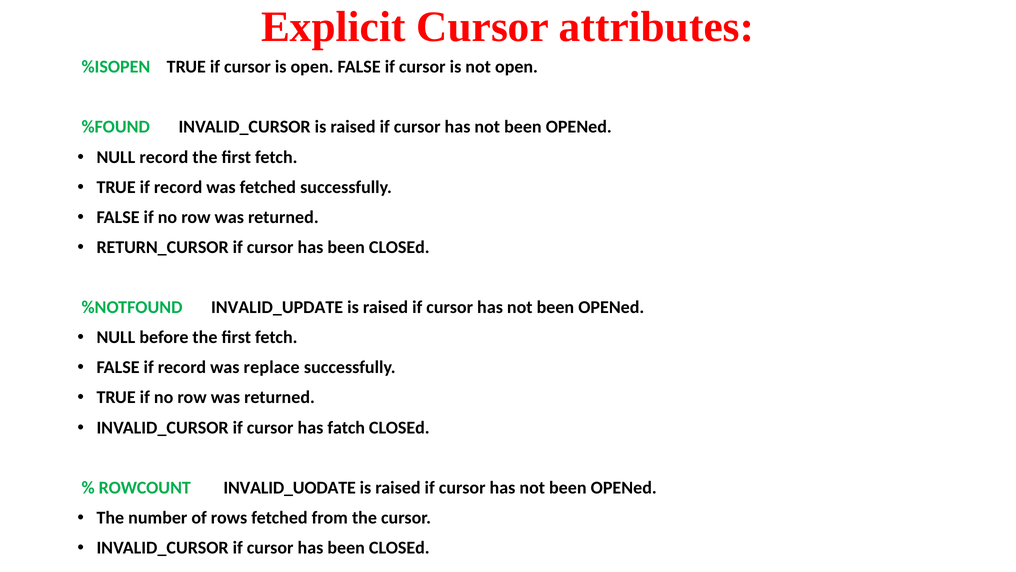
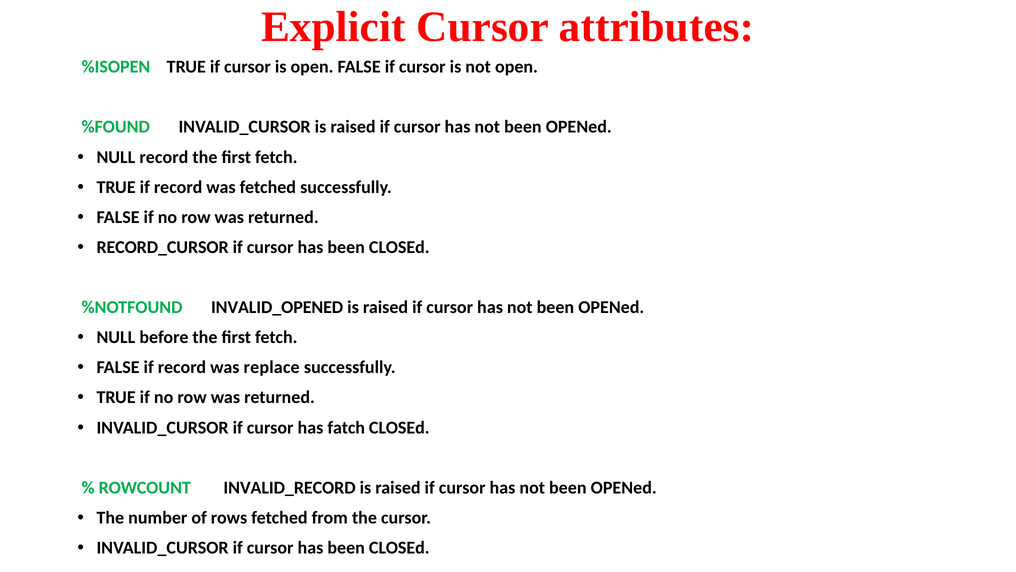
RETURN_CURSOR: RETURN_CURSOR -> RECORD_CURSOR (163, 247)
INVALID_UPDATE: INVALID_UPDATE -> INVALID_OPENED (277, 307)
INVALID_UODATE: INVALID_UODATE -> INVALID_RECORD (290, 487)
